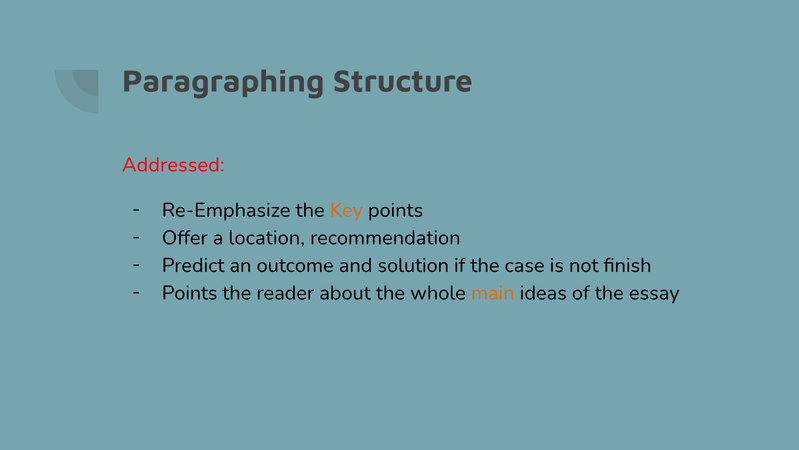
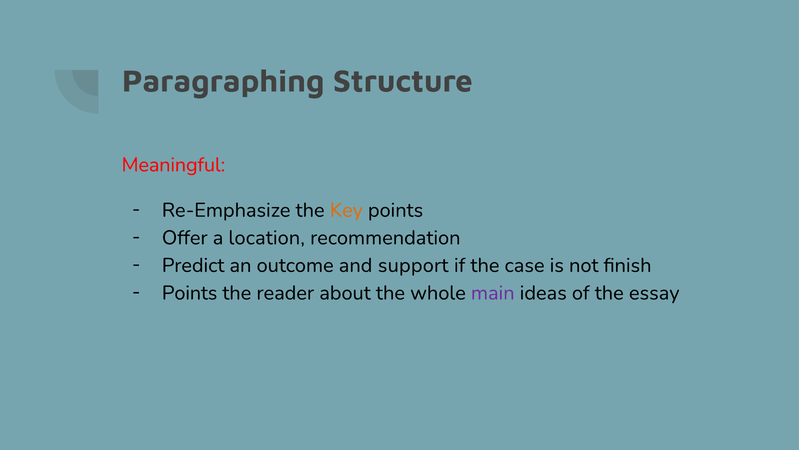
Addressed: Addressed -> Meaningful (173, 165)
solution: solution -> support (413, 265)
main colour: orange -> purple (493, 293)
